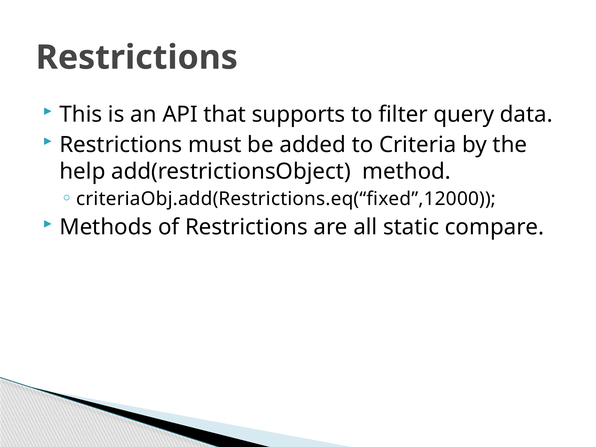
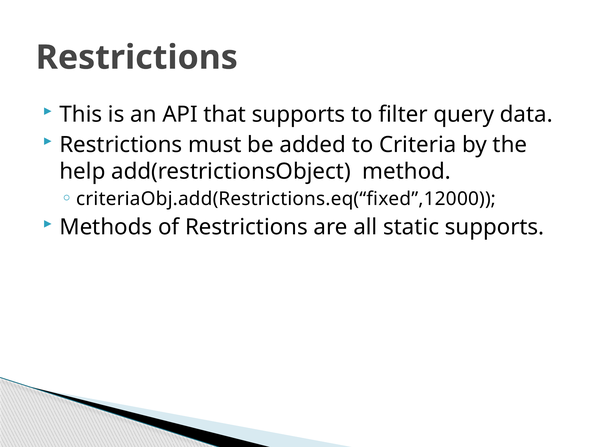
static compare: compare -> supports (495, 227)
